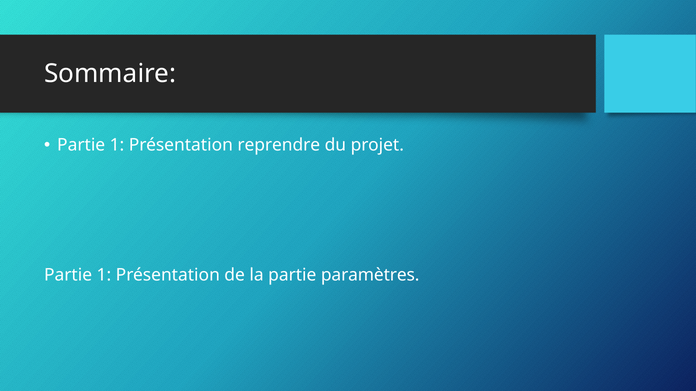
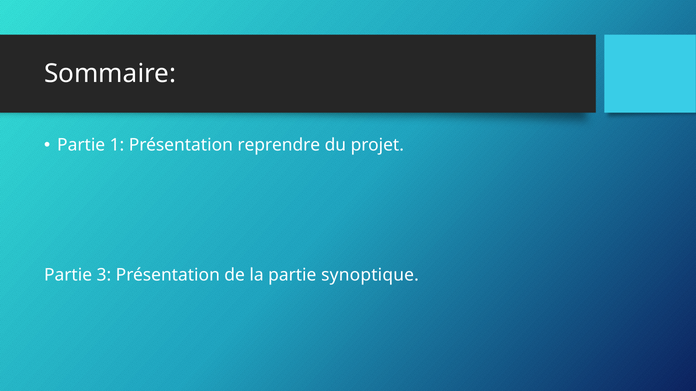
1: 1 -> 3 (104, 275)
paramètres: paramètres -> synoptique (370, 275)
